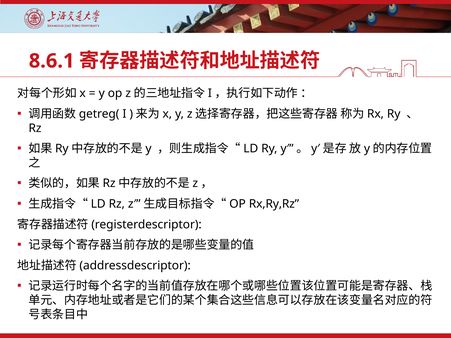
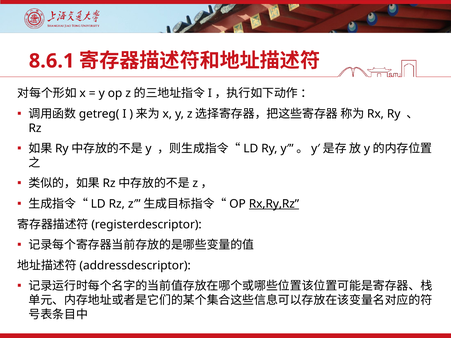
Rx,Ry,Rz underline: none -> present (274, 204)
